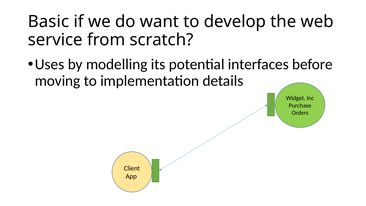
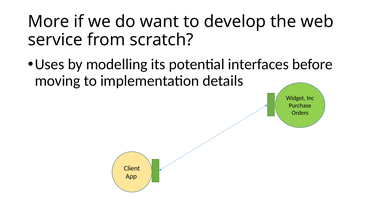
Basic: Basic -> More (49, 22)
